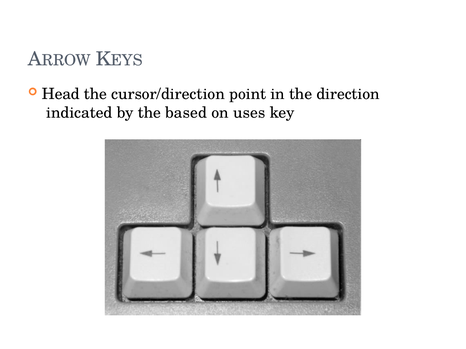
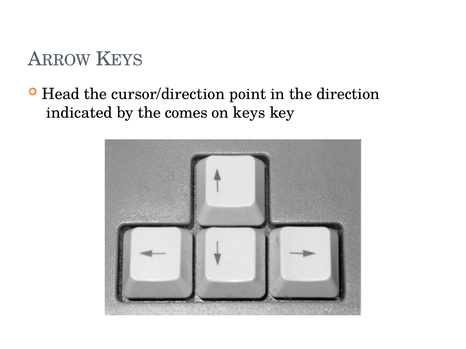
based: based -> comes (186, 113)
uses: uses -> keys (249, 113)
